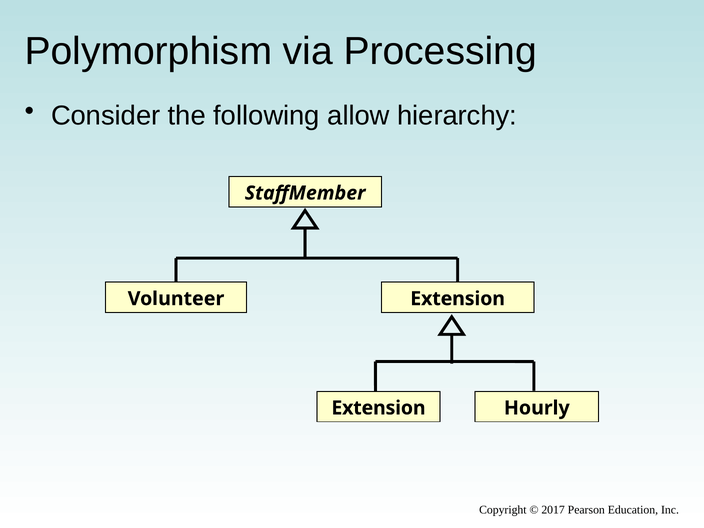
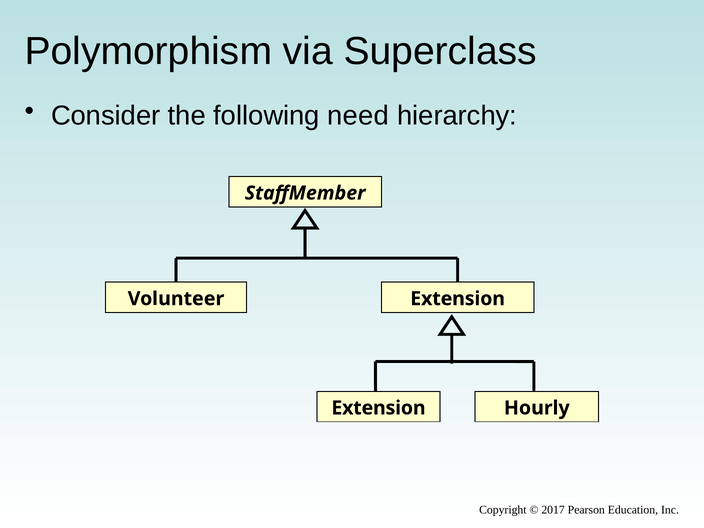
Processing: Processing -> Superclass (440, 51)
allow: allow -> need (358, 116)
